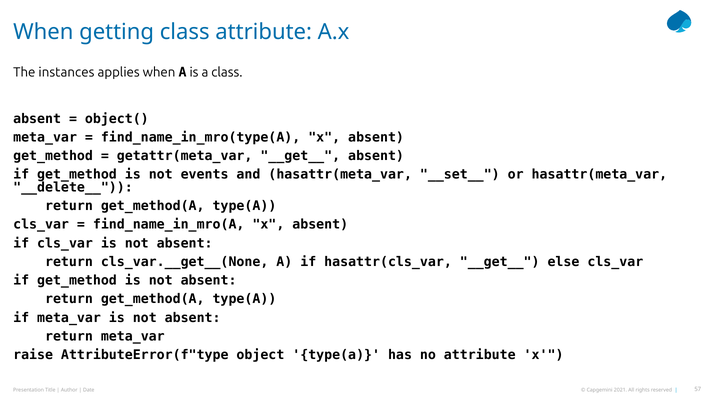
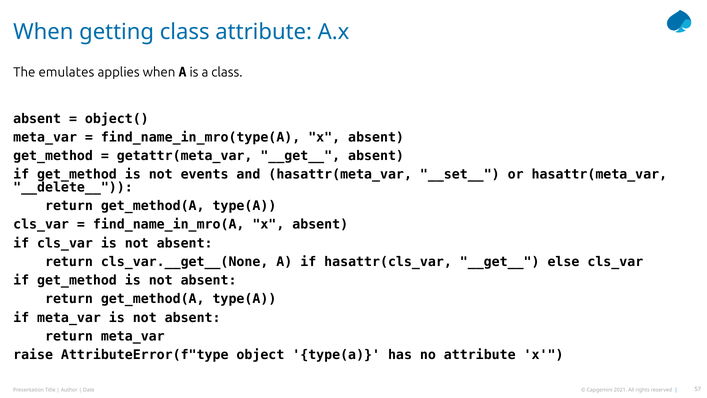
instances: instances -> emulates (66, 72)
